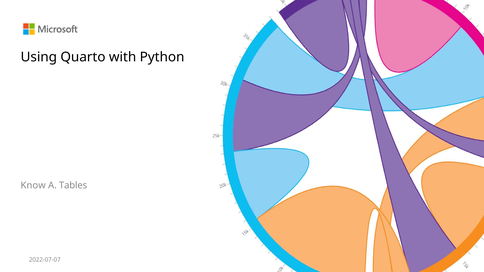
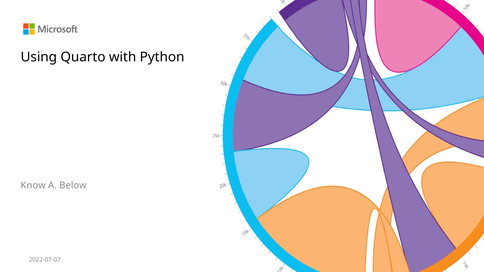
Tables: Tables -> Below (73, 186)
